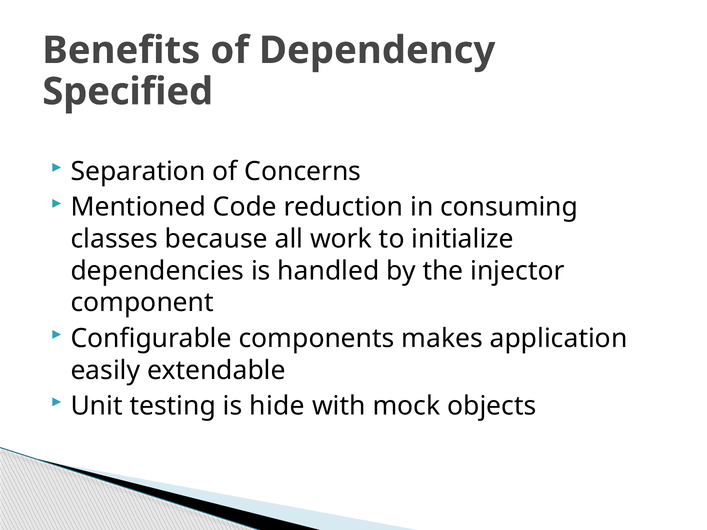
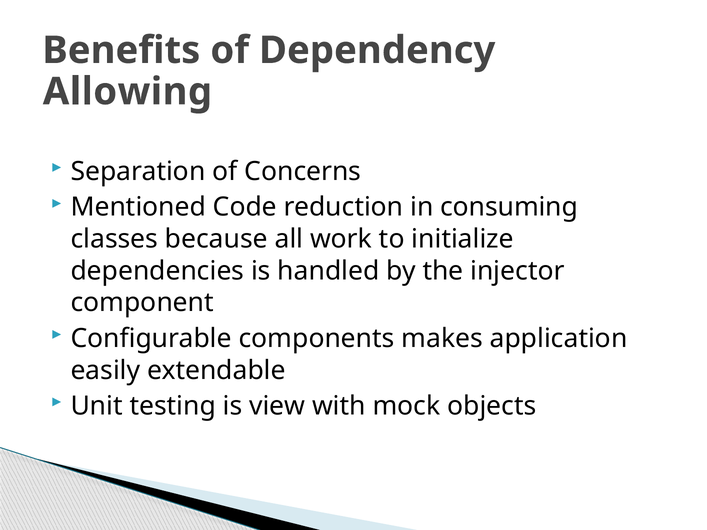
Specified: Specified -> Allowing (127, 92)
hide: hide -> view (277, 406)
